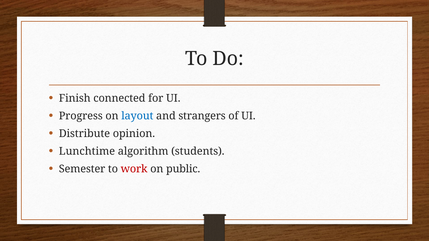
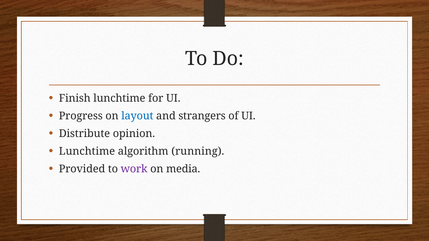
Finish connected: connected -> lunchtime (119, 98)
students: students -> running (198, 152)
Semester: Semester -> Provided (82, 169)
work colour: red -> purple (134, 169)
public: public -> media (183, 169)
